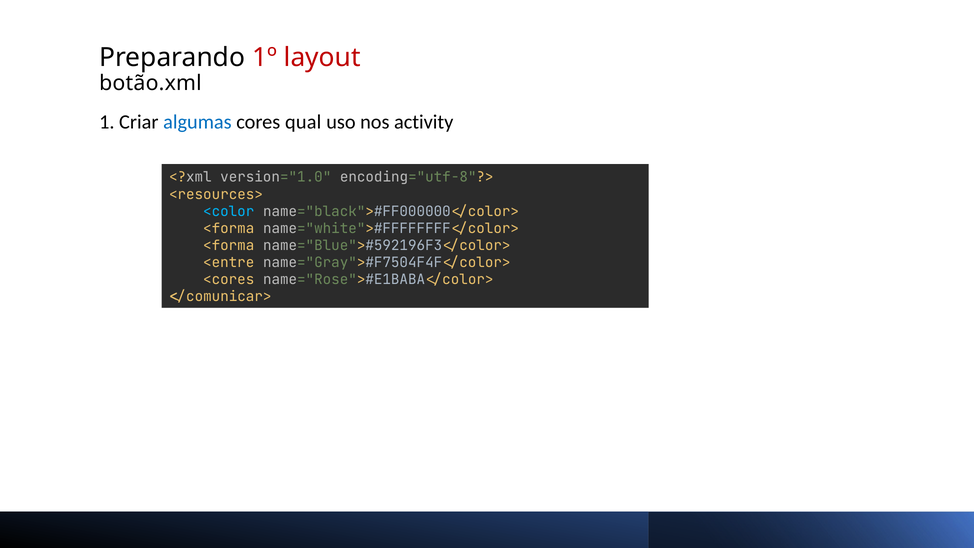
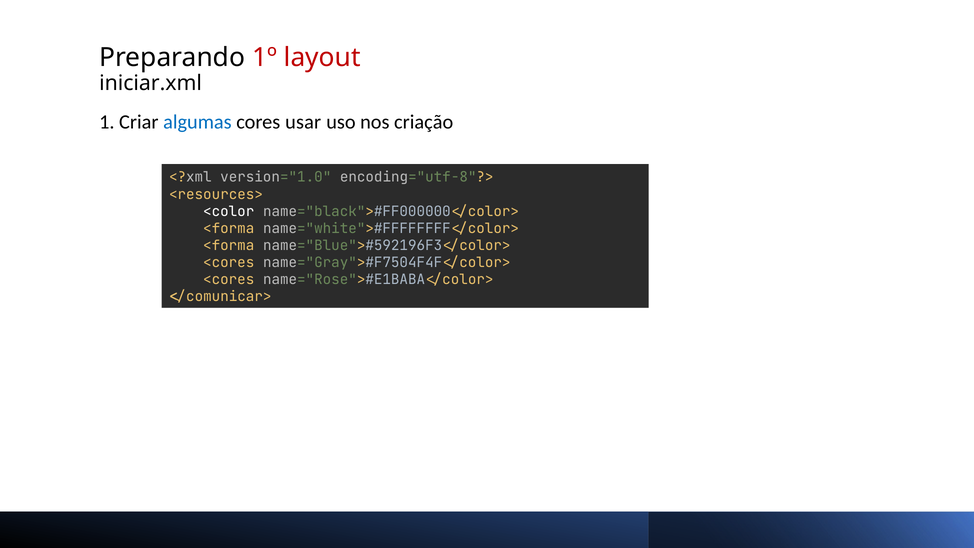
botão.xml: botão.xml -> iniciar.xml (151, 83)
qual: qual -> usar (303, 122)
activity: activity -> criação (424, 122)
<color colour: light blue -> white (229, 211)
<entre: <entre -> <cores (229, 262)
